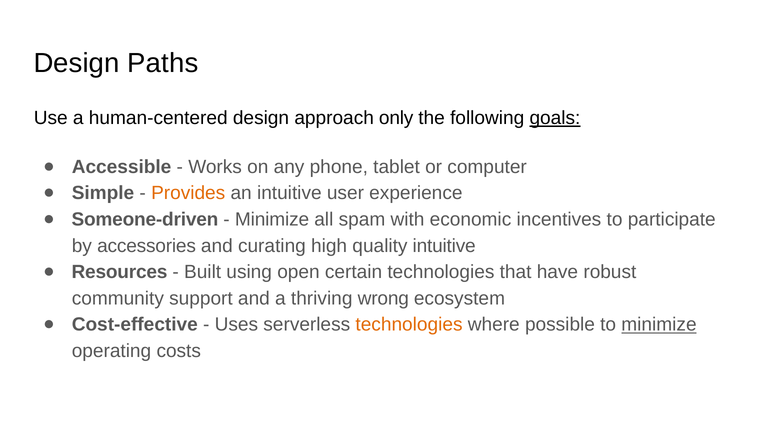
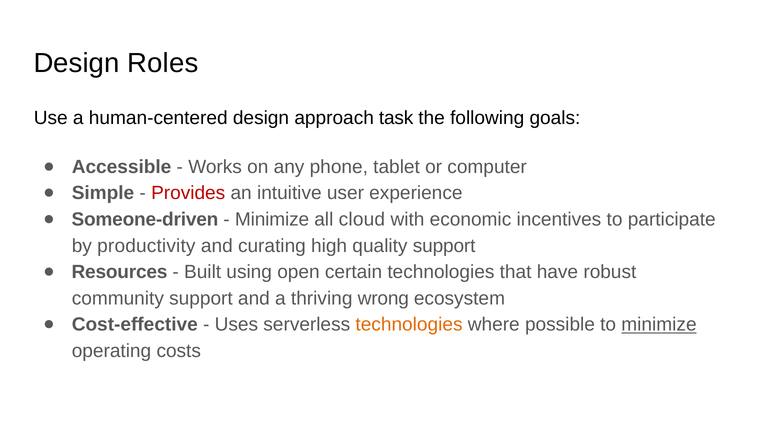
Paths: Paths -> Roles (163, 63)
only: only -> task (396, 118)
goals underline: present -> none (555, 118)
Provides colour: orange -> red (188, 193)
spam: spam -> cloud (362, 220)
accessories: accessories -> productivity (146, 246)
quality intuitive: intuitive -> support (444, 246)
